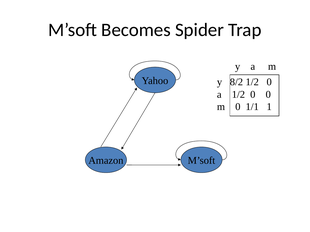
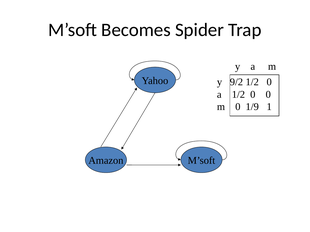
8/2: 8/2 -> 9/2 (236, 82)
1/1: 1/1 -> 1/9 (252, 107)
